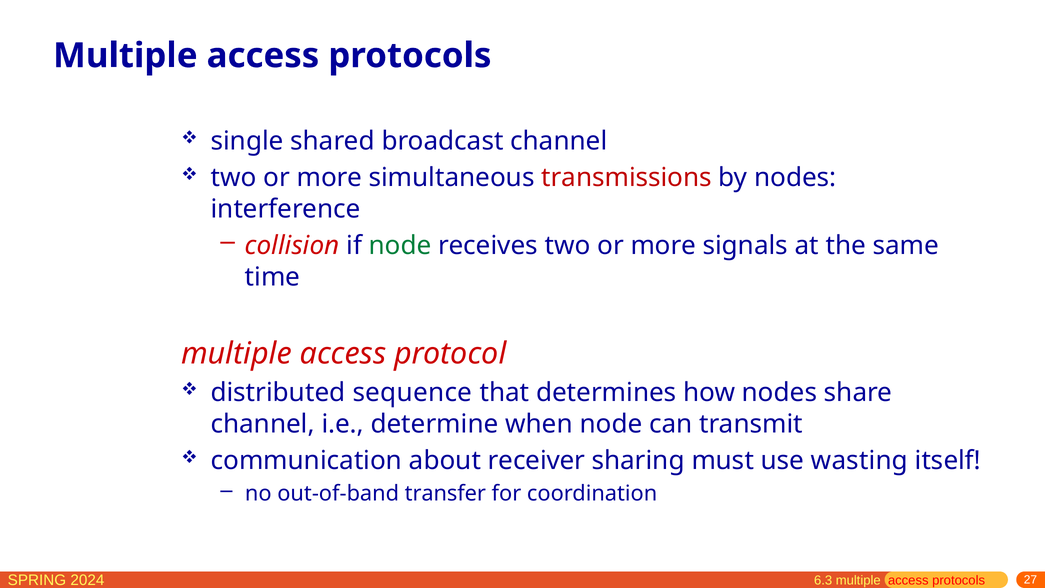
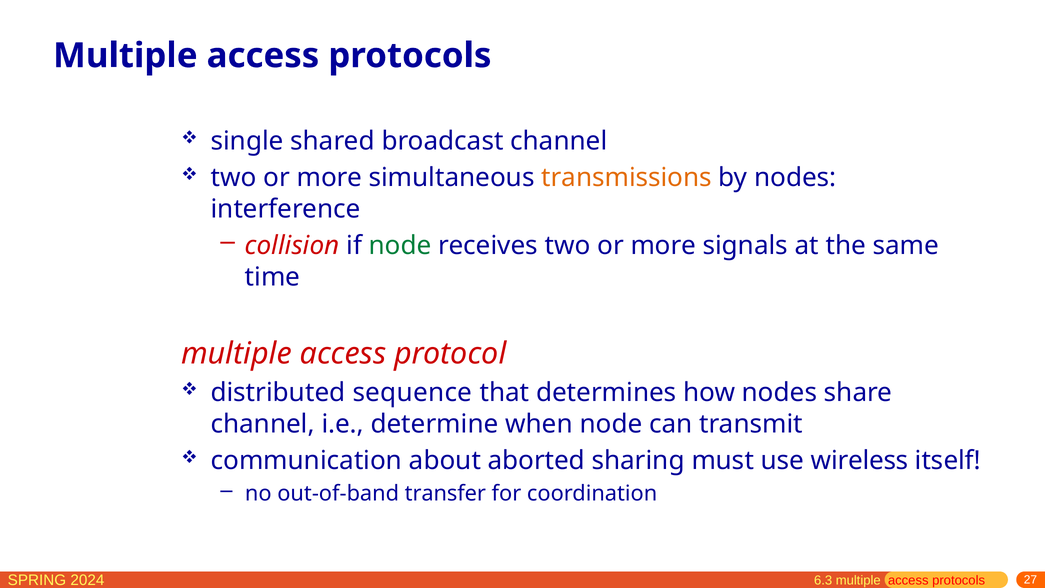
transmissions colour: red -> orange (627, 178)
receiver: receiver -> aborted (536, 461)
wasting: wasting -> wireless (860, 461)
